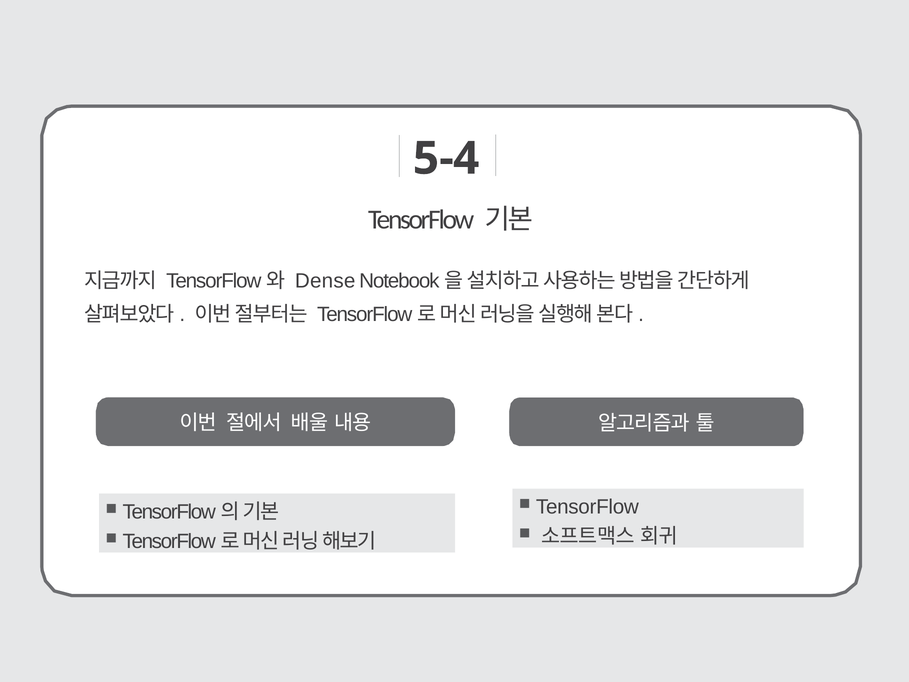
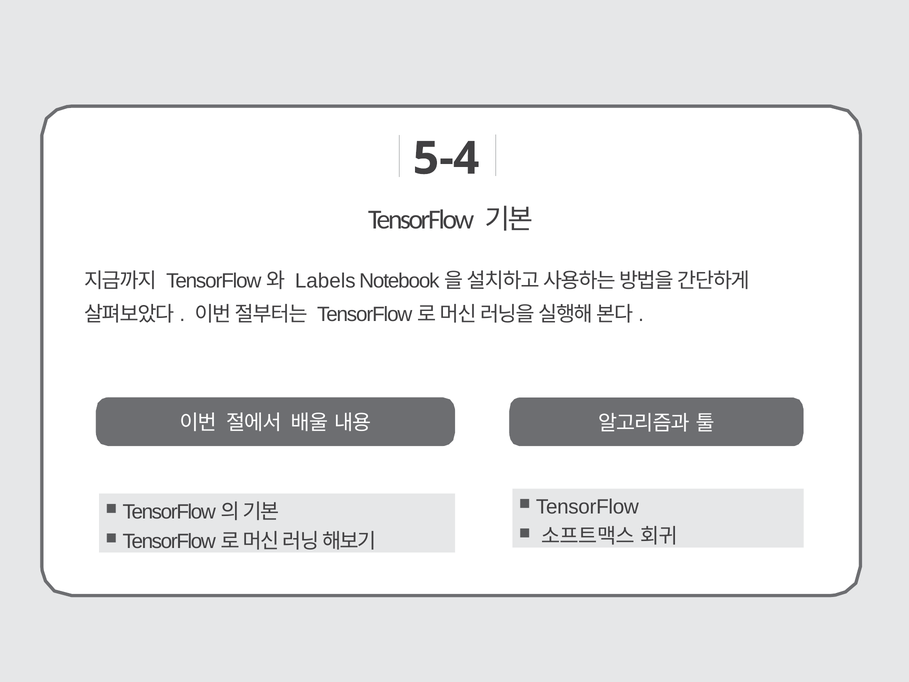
Dense: Dense -> Labels (325, 281)
